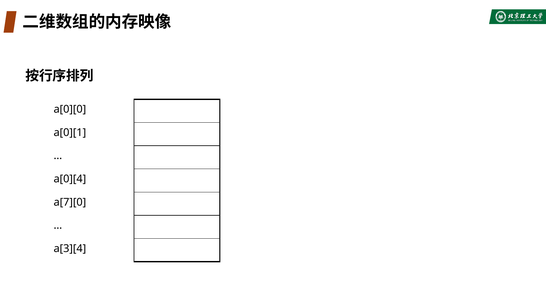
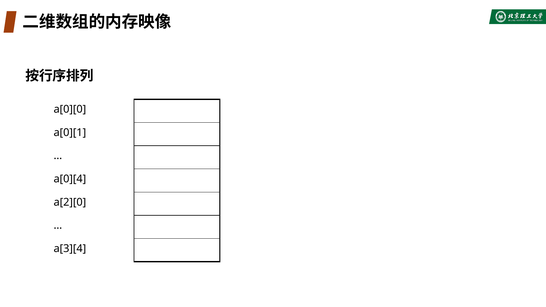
a[7][0: a[7][0 -> a[2][0 (70, 202)
